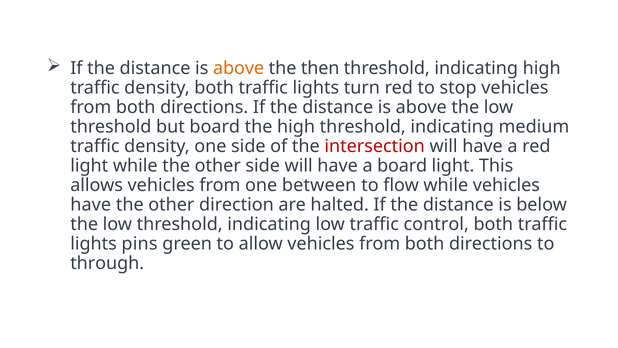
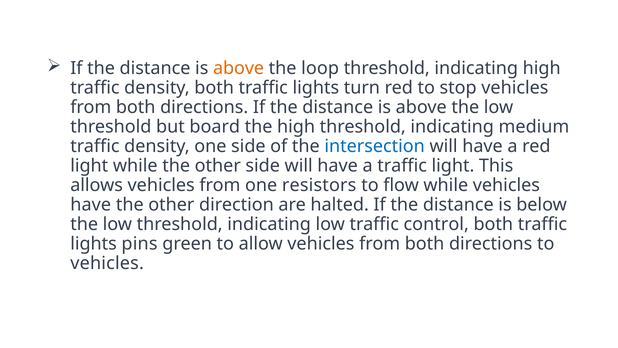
then: then -> loop (320, 68)
intersection colour: red -> blue (375, 146)
a board: board -> traffic (402, 166)
between: between -> resistors (319, 185)
through: through -> vehicles (107, 263)
